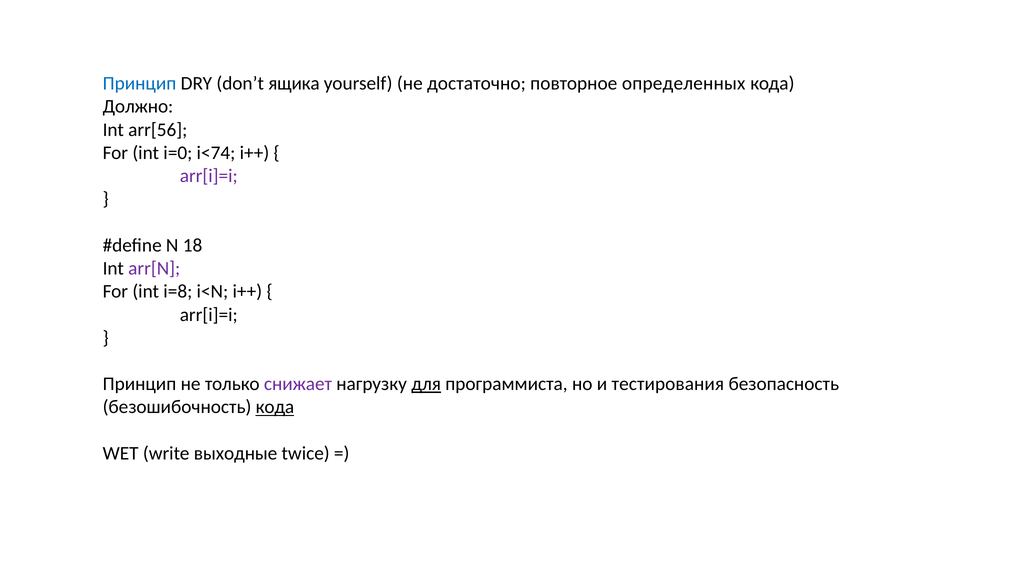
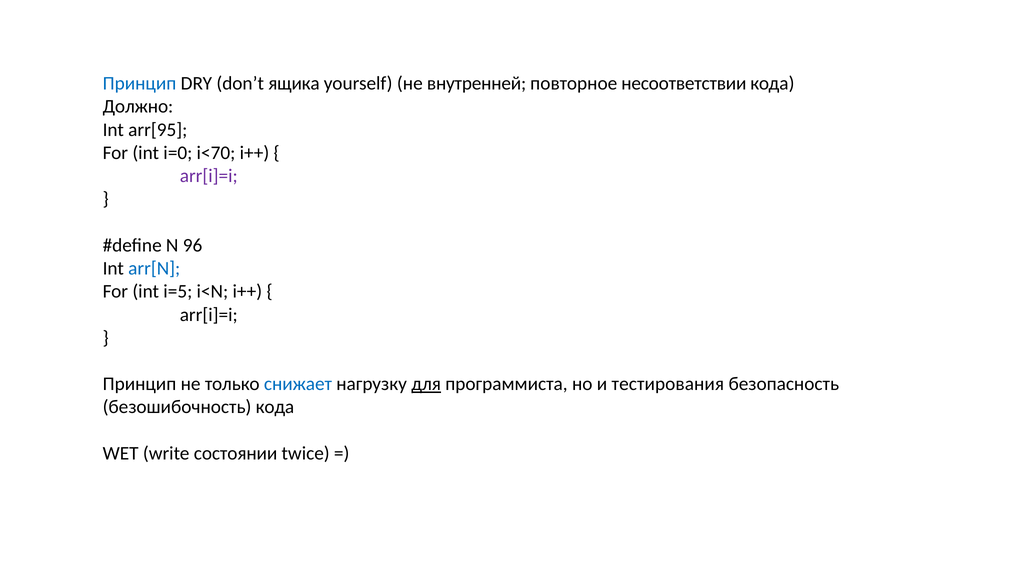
достаточно: достаточно -> внутренней (477, 83)
определенных: определенных -> несоответствии (684, 83)
arr[56: arr[56 -> arr[95 (158, 130)
i<74: i<74 -> i<70 (216, 153)
18: 18 -> 96 (193, 245)
arr[N colour: purple -> blue (154, 269)
i=8: i=8 -> i=5 (178, 292)
снижает colour: purple -> blue (298, 384)
кода underline: present -> none (275, 407)
выходные: выходные -> состоянии (236, 454)
